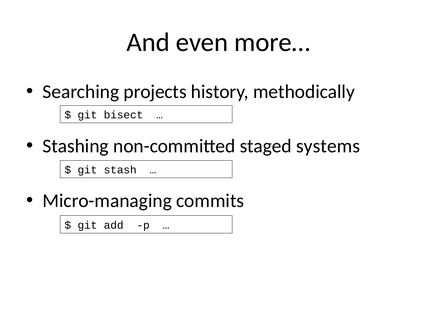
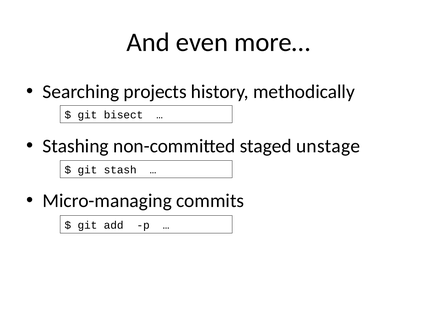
systems: systems -> unstage (328, 146)
